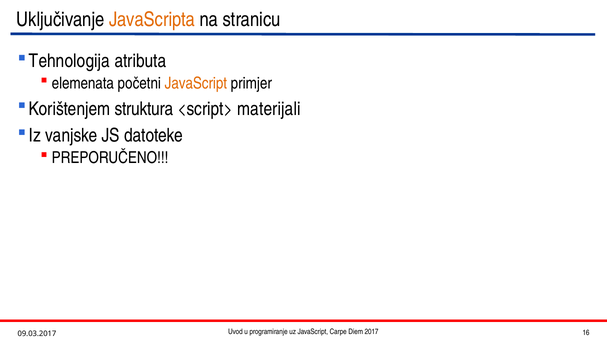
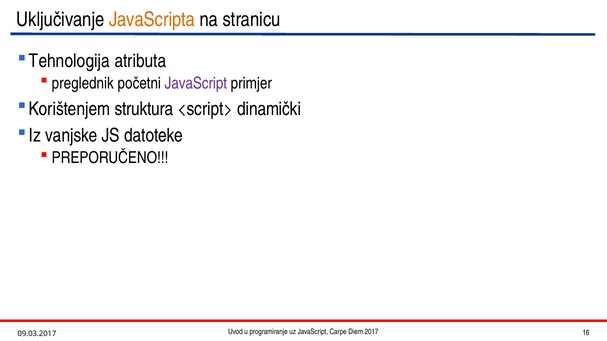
elemenata: elemenata -> preglednik (83, 84)
JavaScript colour: orange -> purple (196, 84)
materijali: materijali -> dinamički (269, 109)
